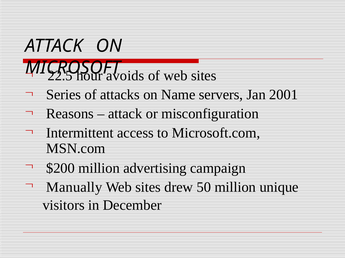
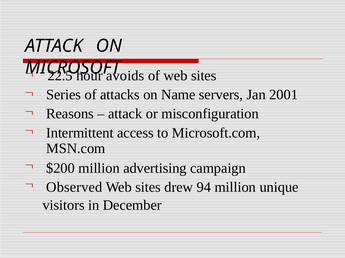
Manually: Manually -> Observed (74, 188)
50: 50 -> 94 (204, 188)
